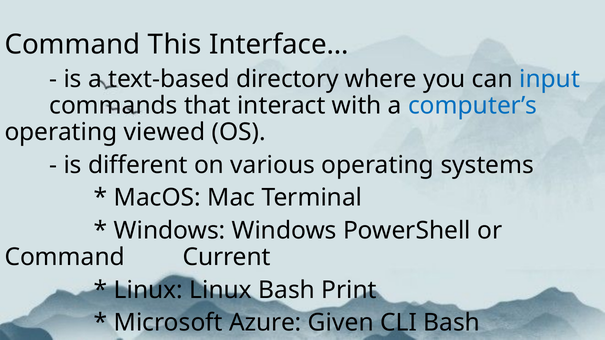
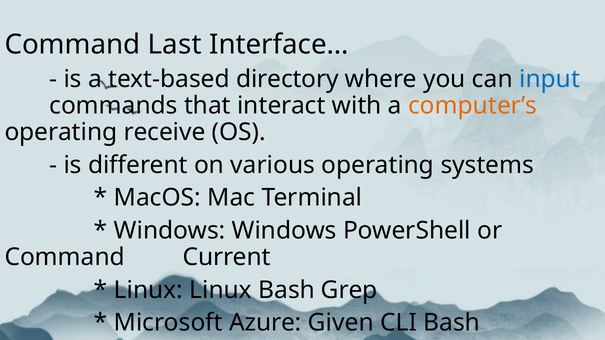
This: This -> Last (175, 45)
computer’s colour: blue -> orange (473, 106)
viewed: viewed -> receive (165, 132)
Print: Print -> Grep (349, 290)
